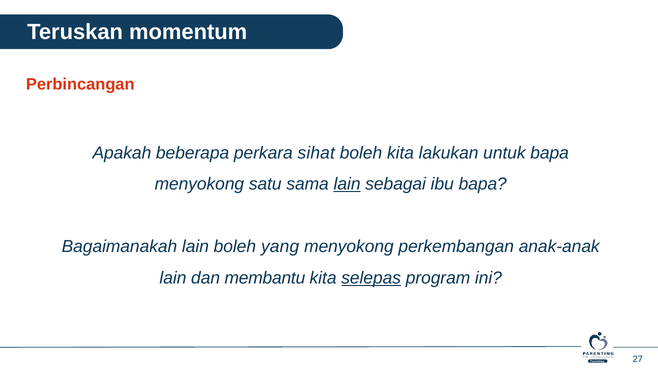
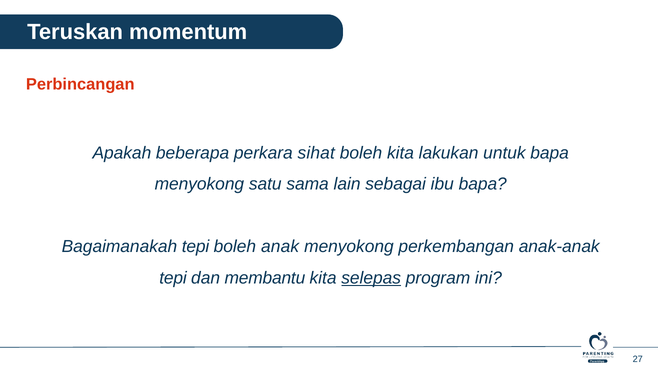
lain underline: present -> none (347, 184)
Bagaimanakah lain: lain -> tepi (196, 247)
yang: yang -> anak (280, 247)
lain: lain -> tepi (173, 278)
